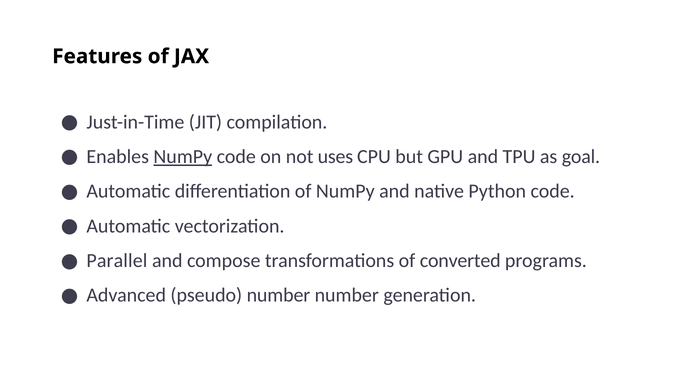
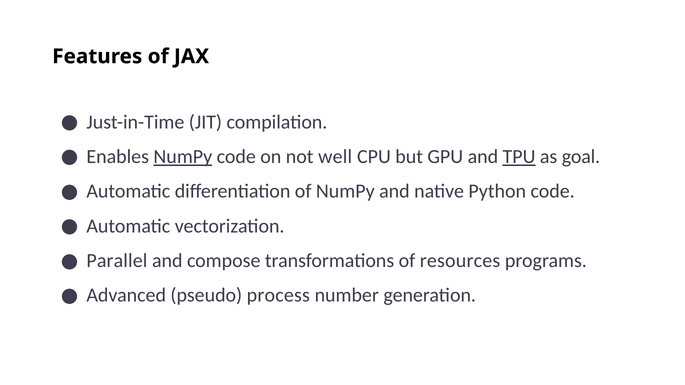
uses: uses -> well (335, 157)
TPU underline: none -> present (519, 157)
converted: converted -> resources (460, 261)
pseudo number: number -> process (278, 296)
